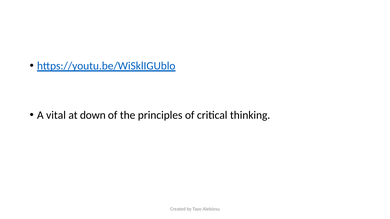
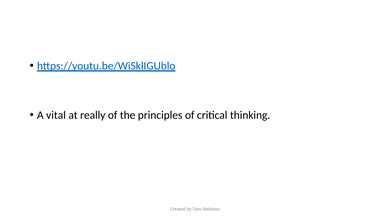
down: down -> really (93, 115)
